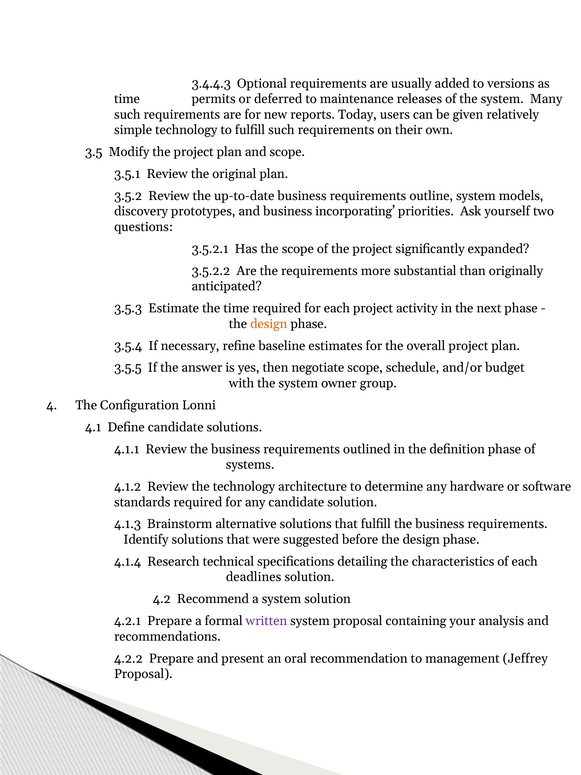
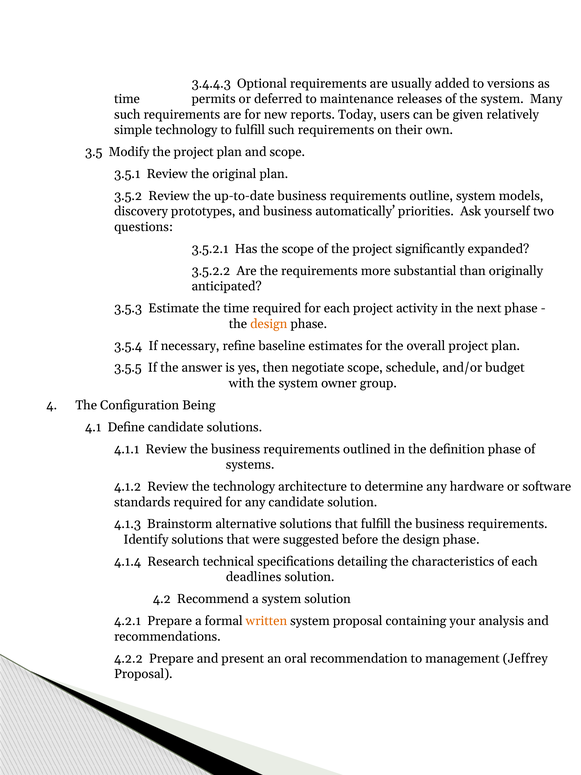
incorporating: incorporating -> automatically (355, 211)
Lonni: Lonni -> Being (199, 405)
written colour: purple -> orange (266, 621)
